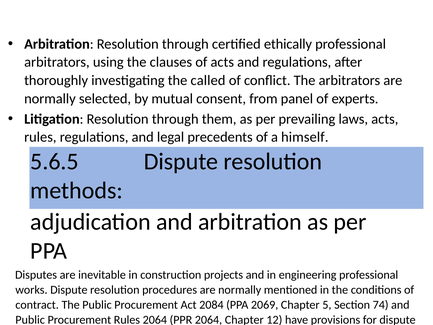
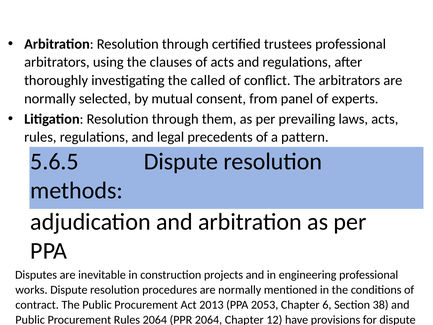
ethically: ethically -> trustees (288, 44)
himself: himself -> pattern (305, 137)
2084: 2084 -> 2013 (211, 305)
2069: 2069 -> 2053 (265, 305)
5: 5 -> 6 (327, 305)
74: 74 -> 38 (381, 305)
